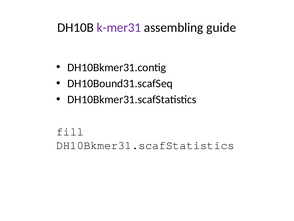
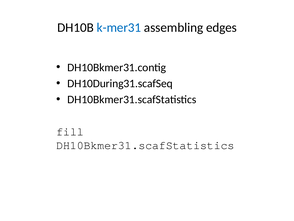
k-mer31 colour: purple -> blue (119, 28)
guide: guide -> edges (221, 28)
DH10Bound31.scafSeq: DH10Bound31.scafSeq -> DH10During31.scafSeq (120, 83)
